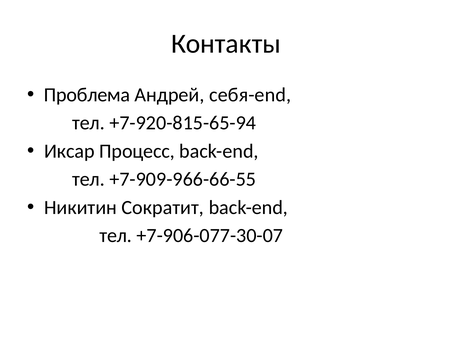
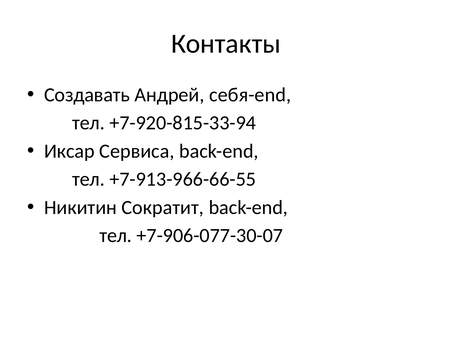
Проблема: Проблема -> Создавать (87, 95)
+7-920-815-65-94: +7-920-815-65-94 -> +7-920-815-33-94 (183, 123)
Процесс: Процесс -> Сервиса (137, 151)
+7-909-966-66-55: +7-909-966-66-55 -> +7-913-966-66-55 (183, 179)
